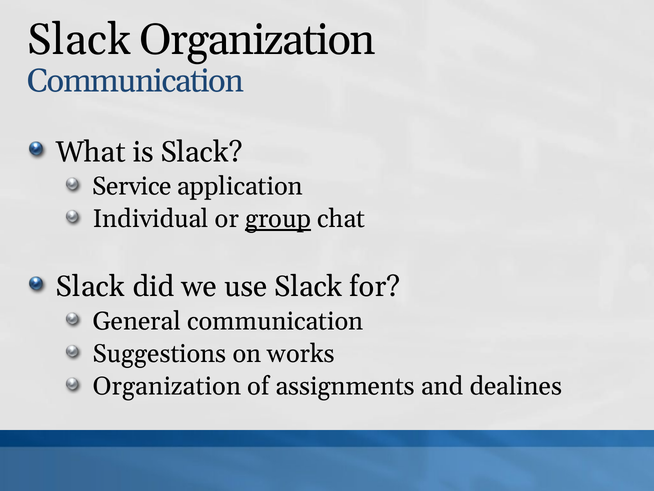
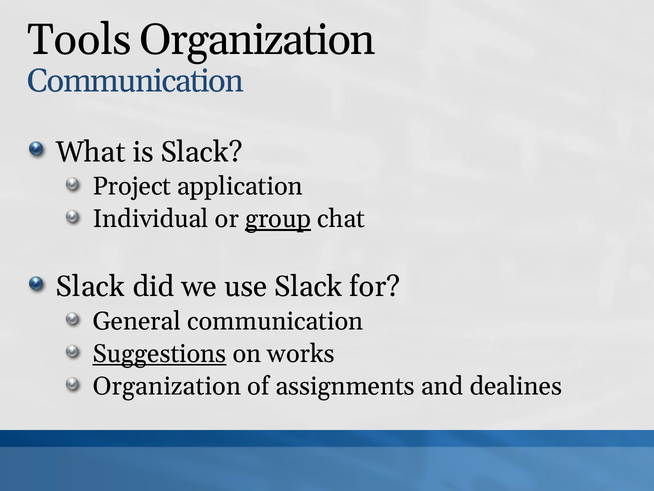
Slack: Slack -> Tools (79, 40)
Service: Service -> Project (132, 186)
Suggestions underline: none -> present (160, 354)
